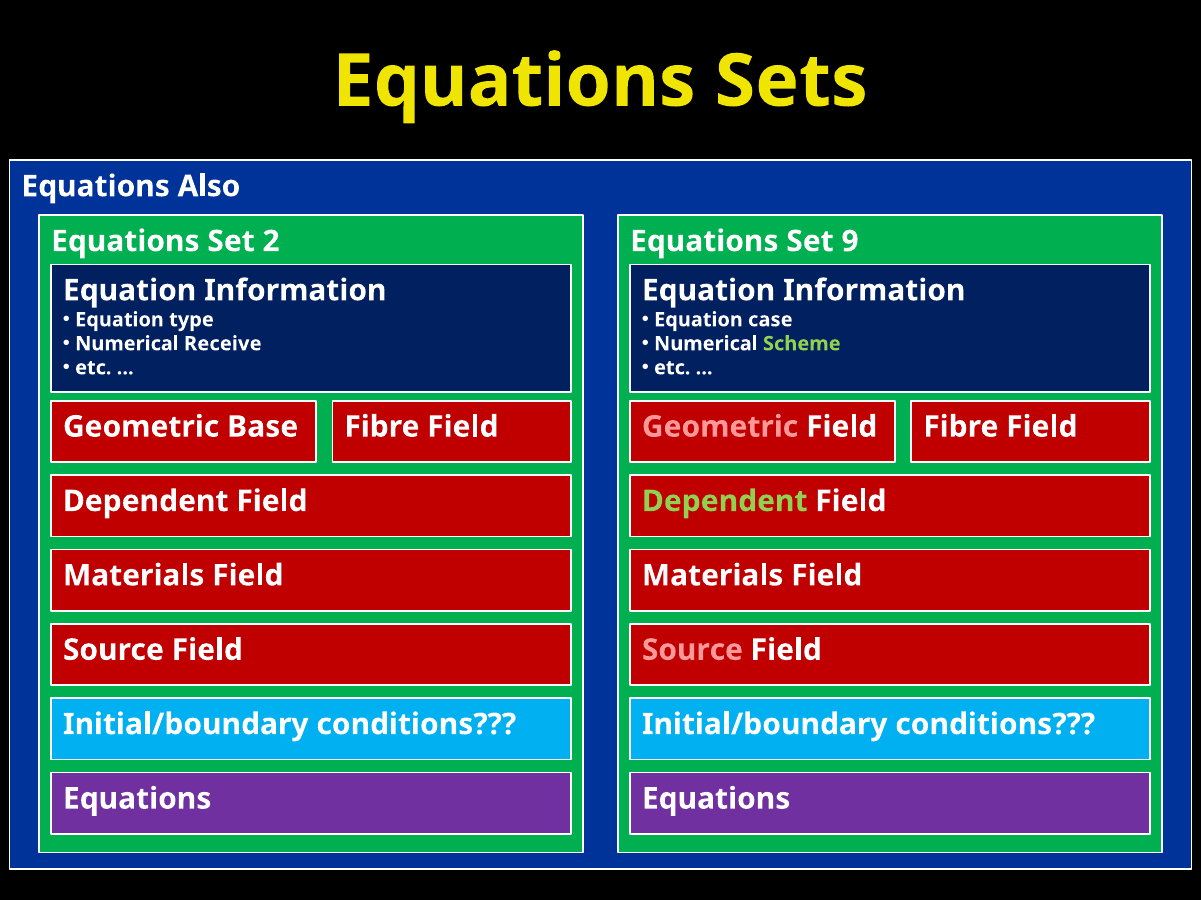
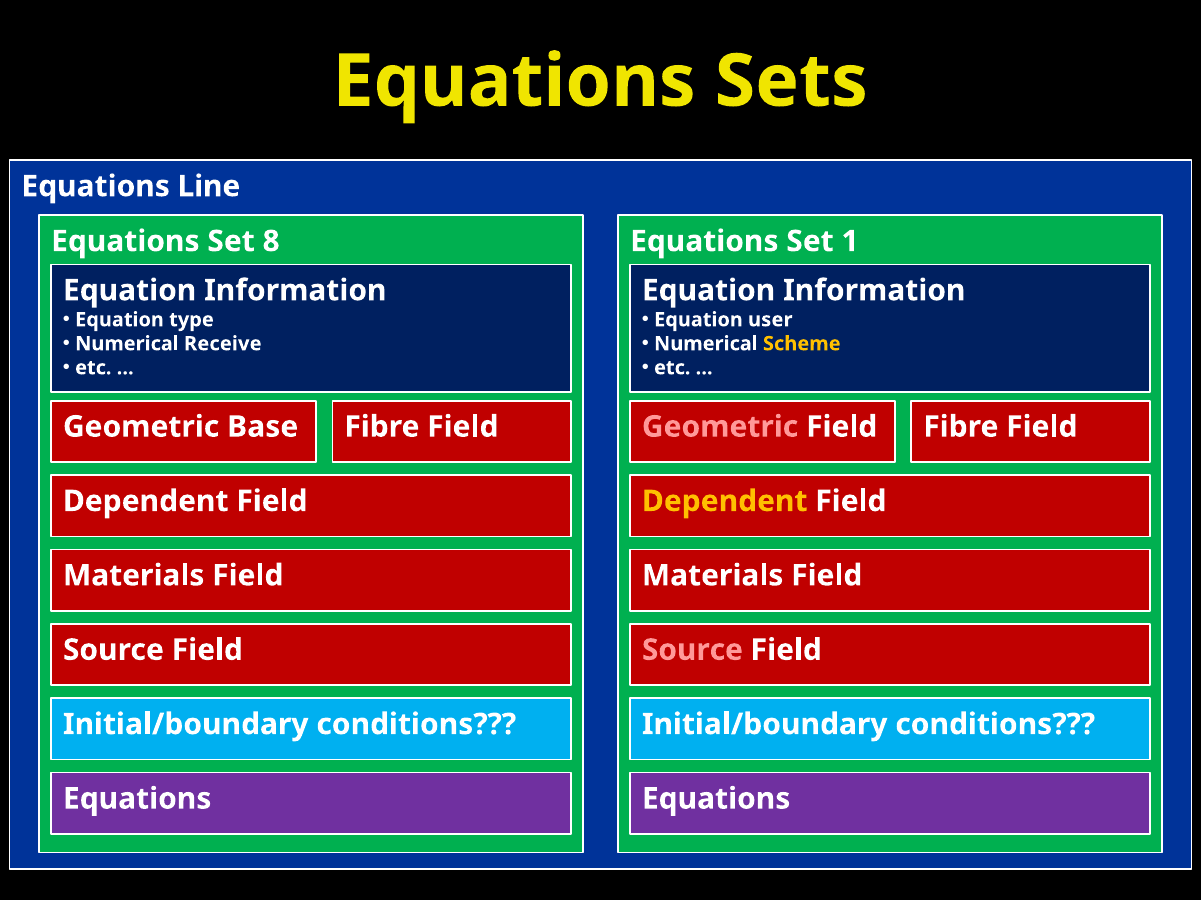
Also: Also -> Line (209, 187)
2: 2 -> 8 (271, 241)
9: 9 -> 1 (850, 241)
case: case -> user (770, 320)
Scheme colour: light green -> yellow (802, 344)
Dependent colour: light green -> yellow (725, 502)
